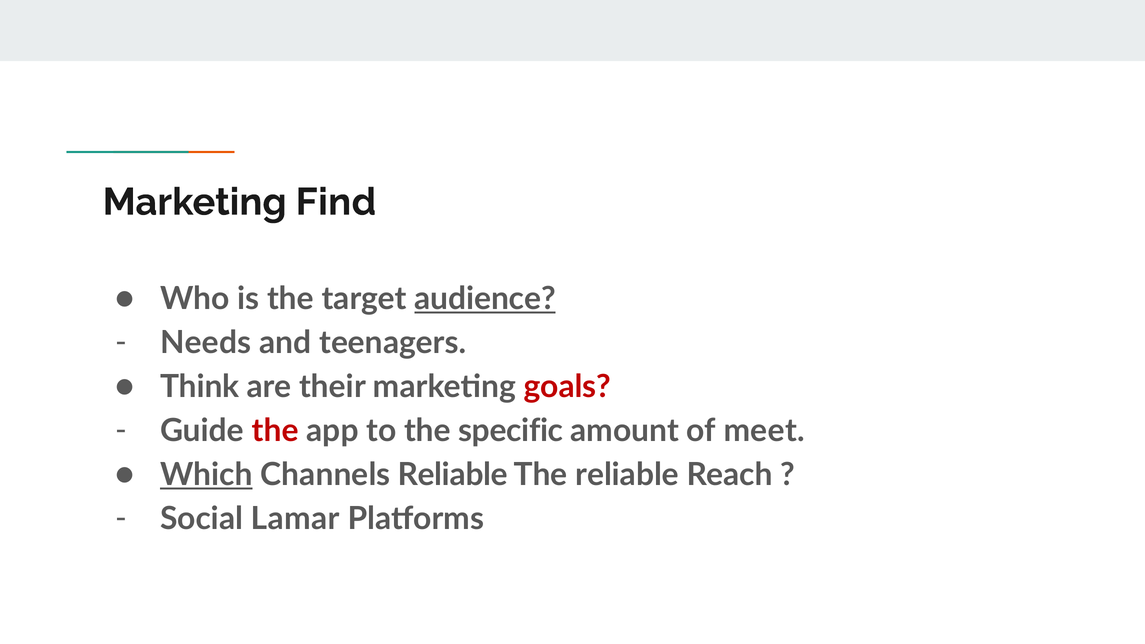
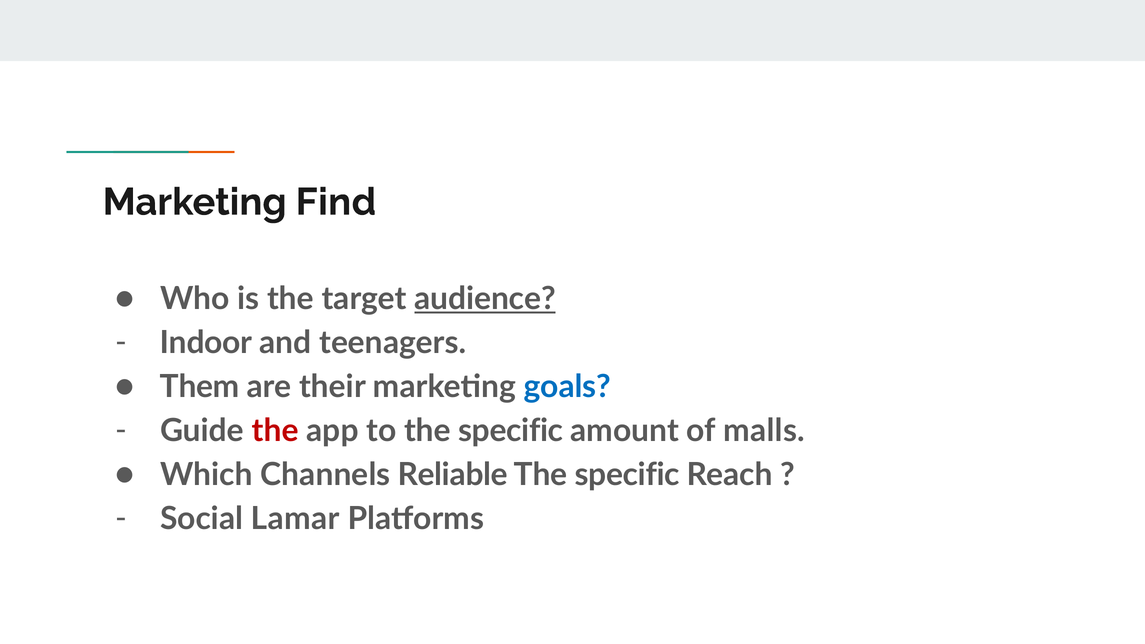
Needs: Needs -> Indoor (206, 343)
Think: Think -> Them (200, 387)
goals colour: red -> blue (567, 387)
meet: meet -> malls (764, 431)
Which underline: present -> none (206, 475)
reliable: reliable -> specific (627, 475)
